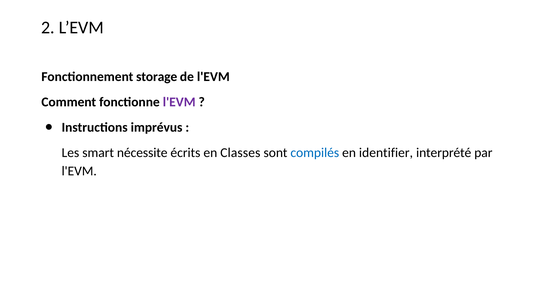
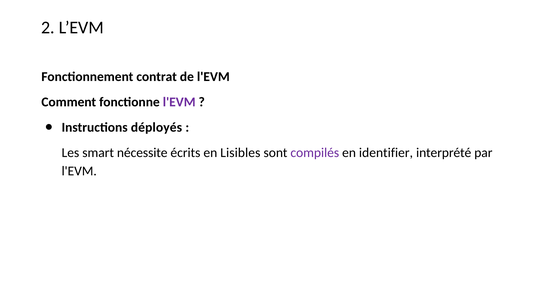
storage: storage -> contrat (157, 77)
imprévus: imprévus -> déployés (156, 127)
Classes: Classes -> Lisibles (240, 153)
compilés colour: blue -> purple (315, 153)
